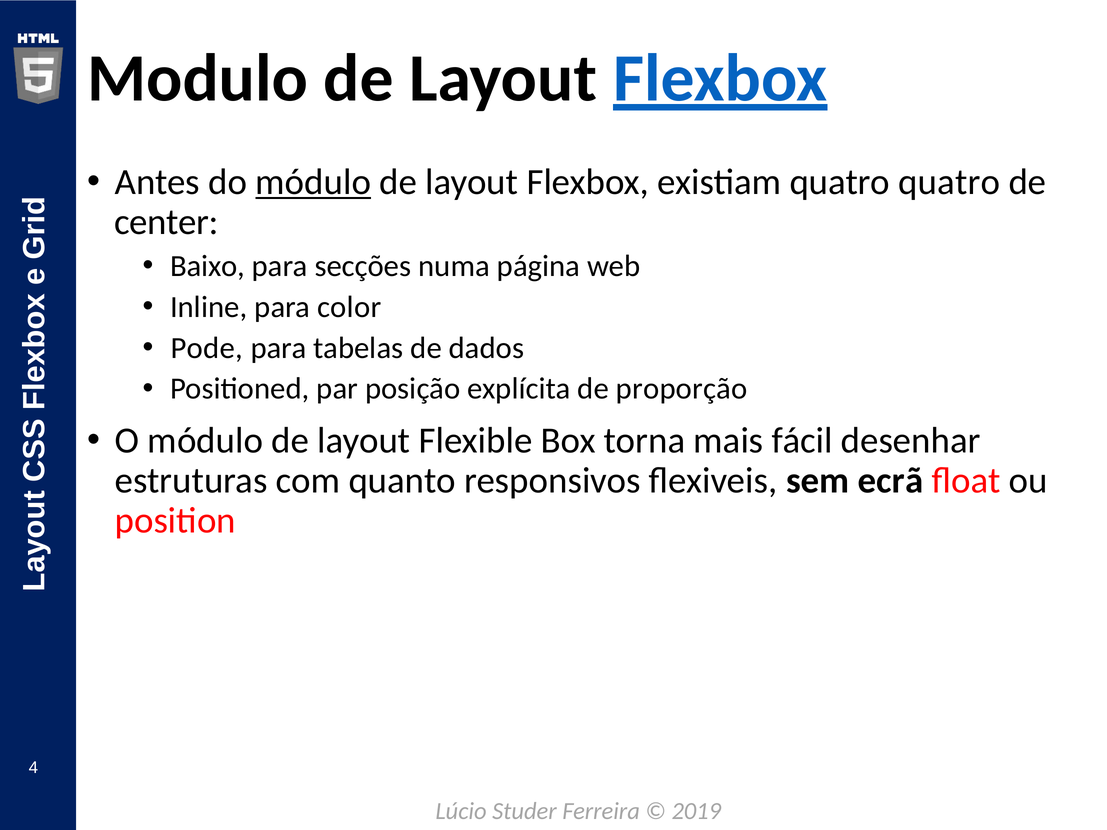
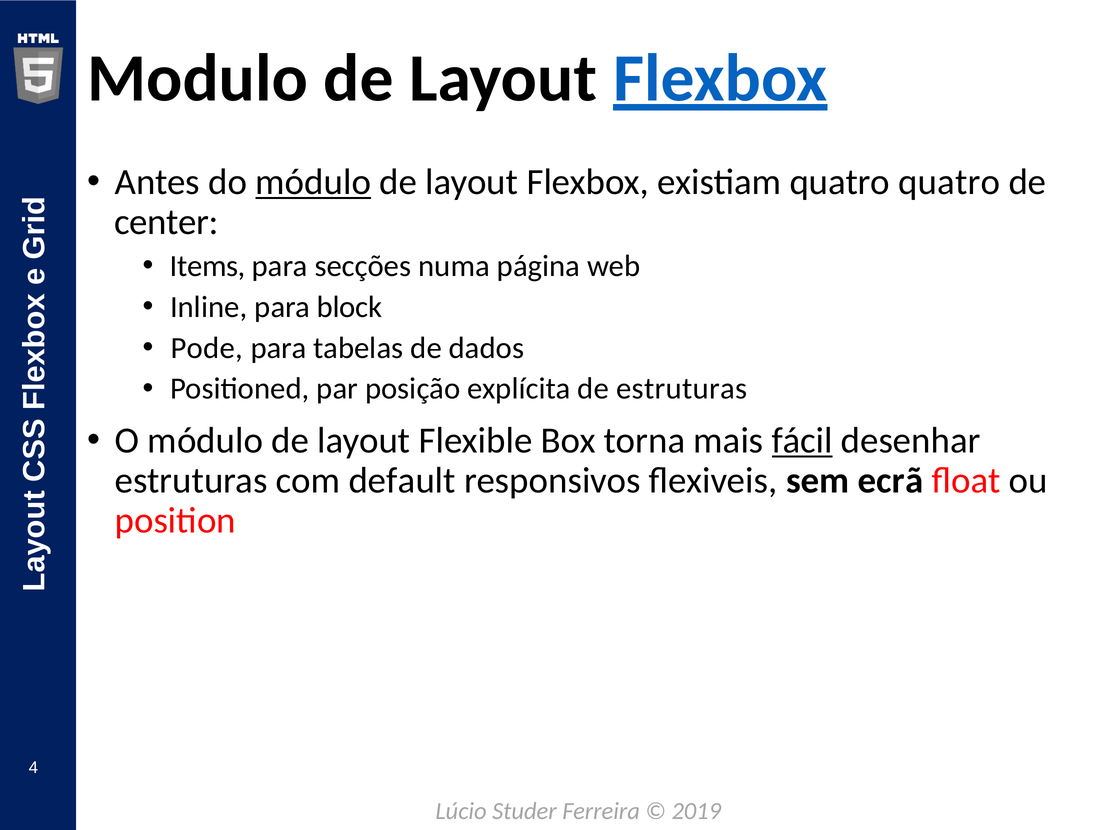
Baixo: Baixo -> Items (208, 266)
color: color -> block (349, 307)
de proporção: proporção -> estruturas (682, 389)
fácil underline: none -> present (802, 441)
quanto: quanto -> default (402, 481)
